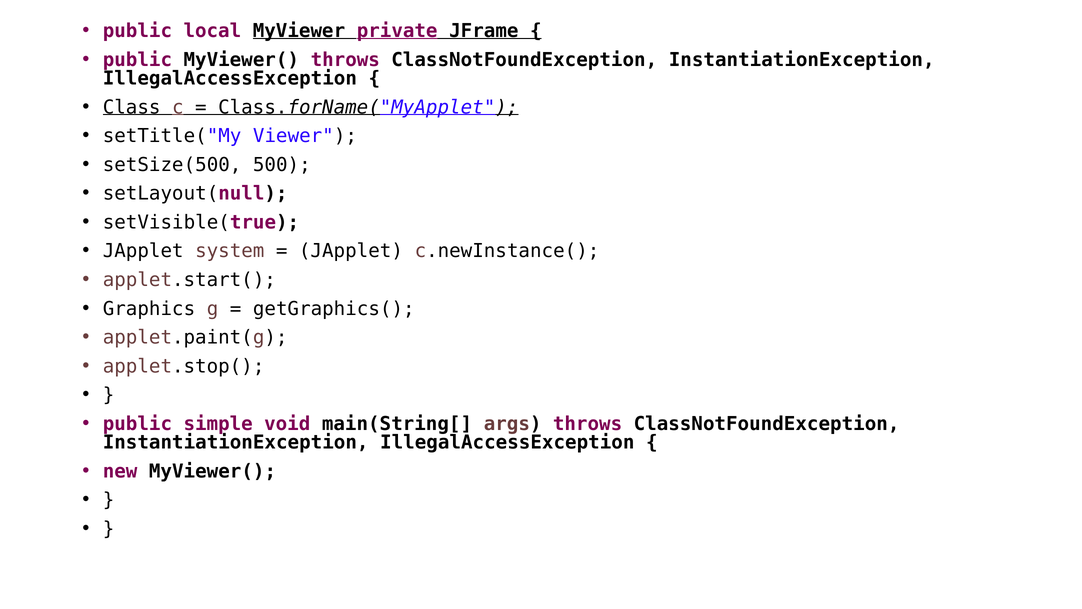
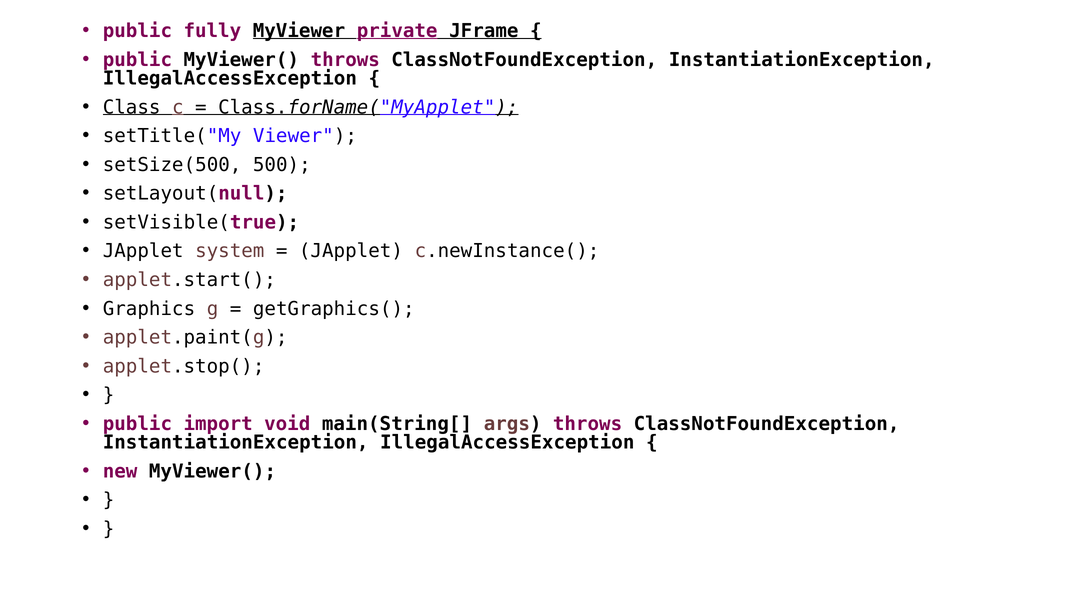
local: local -> fully (212, 31)
simple: simple -> import (218, 424)
